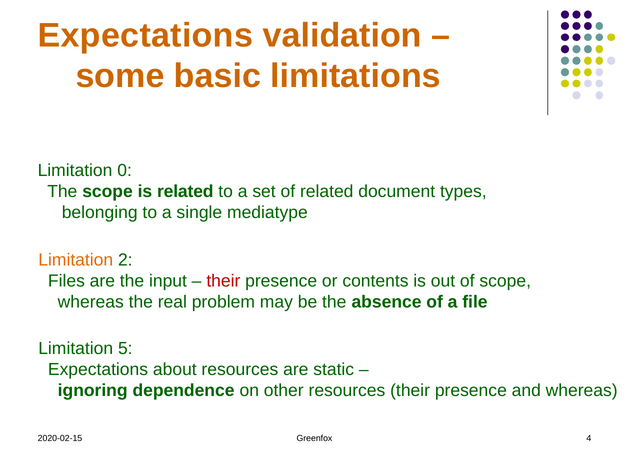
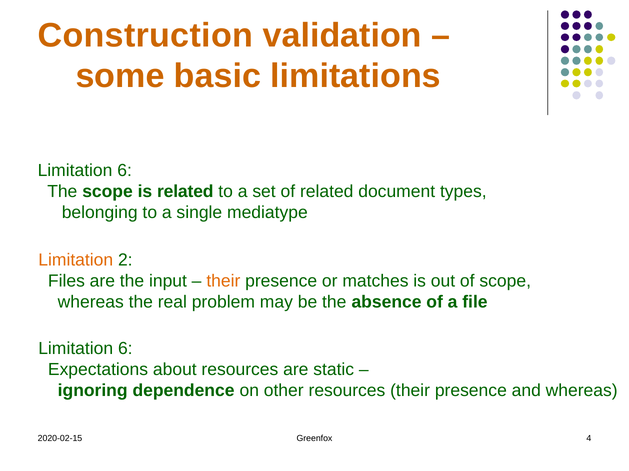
Expectations: Expectations -> Construction (145, 35)
0: 0 -> 6 (125, 171)
their colour: red -> orange (223, 282)
contents: contents -> matches (375, 282)
5: 5 -> 6 (125, 349)
